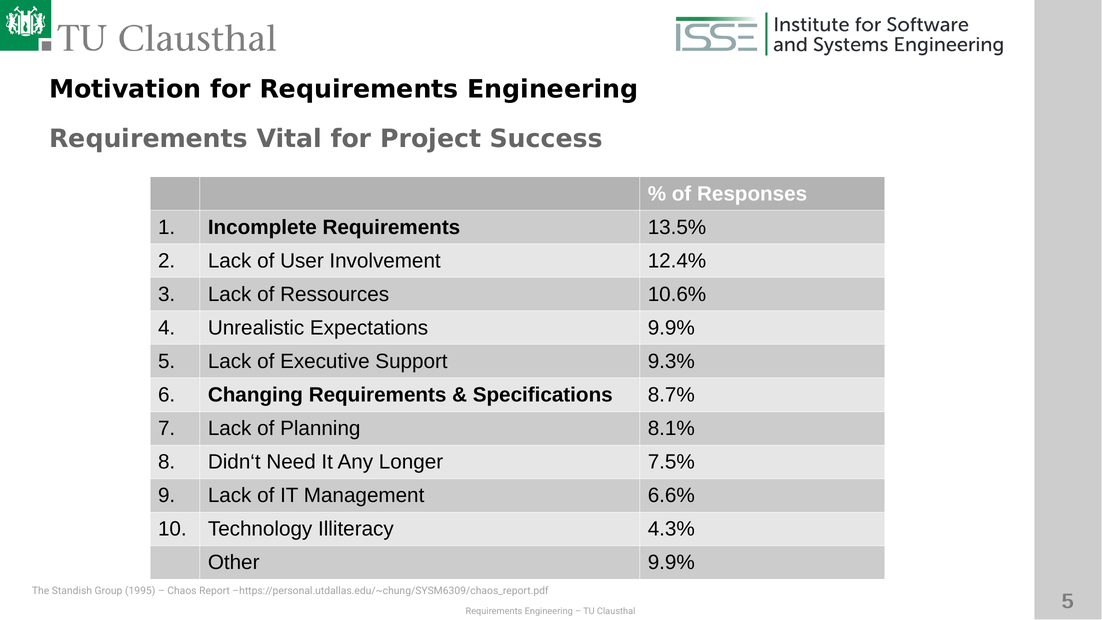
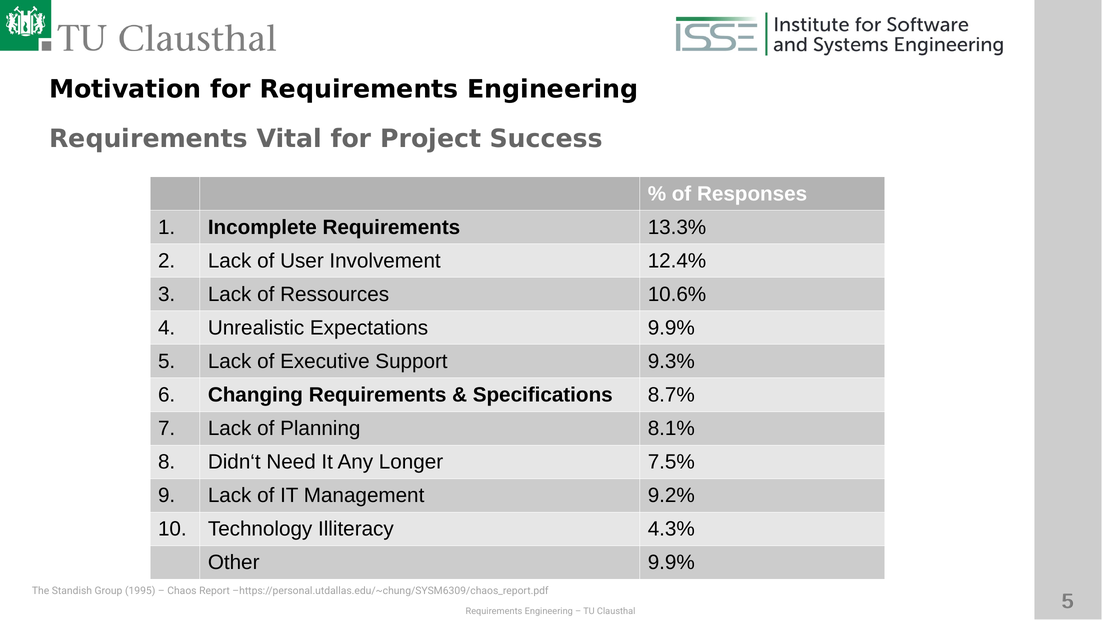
13.5%: 13.5% -> 13.3% (677, 227)
6.6%: 6.6% -> 9.2% (671, 495)
